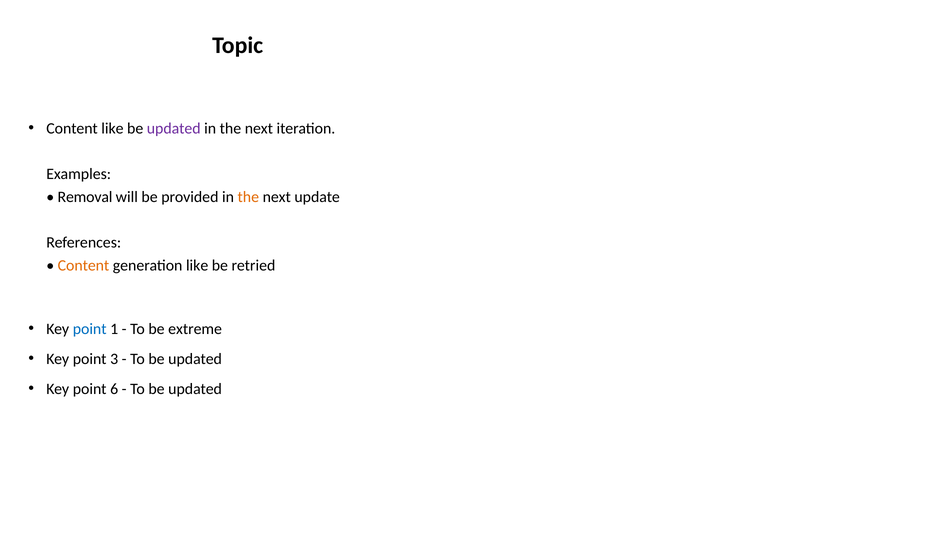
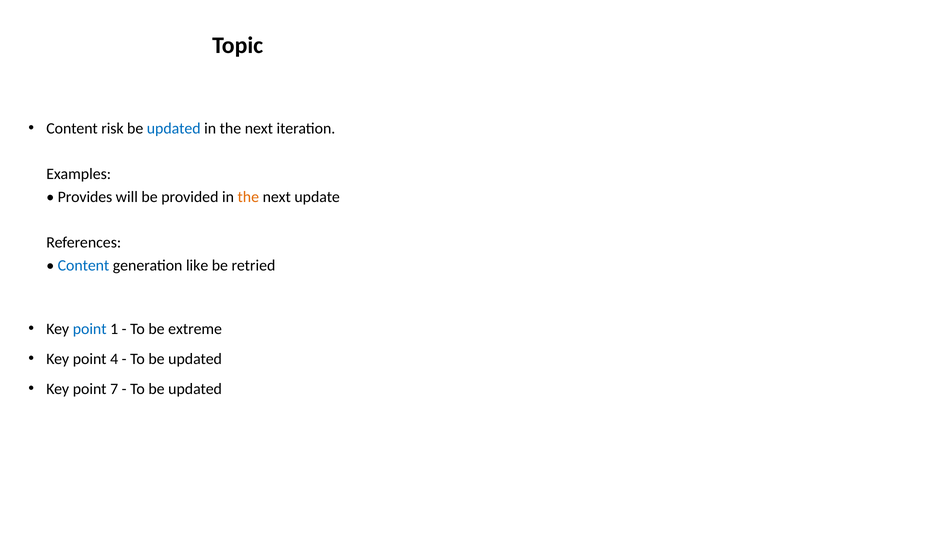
Content like: like -> risk (112, 129)
updated colour: purple -> blue (174, 129)
Removal: Removal -> Provides (85, 197)
Content colour: orange -> blue (84, 265)
3: 3 -> 4 (114, 359)
6: 6 -> 7 (114, 389)
